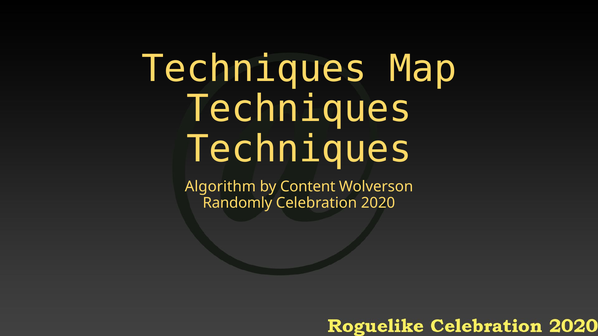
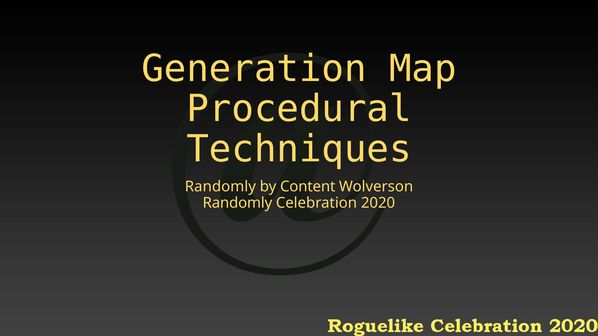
Techniques: Techniques -> Generation (254, 69)
Techniques: Techniques -> Procedural (299, 109)
Algorithm: Algorithm -> Randomly (220, 187)
